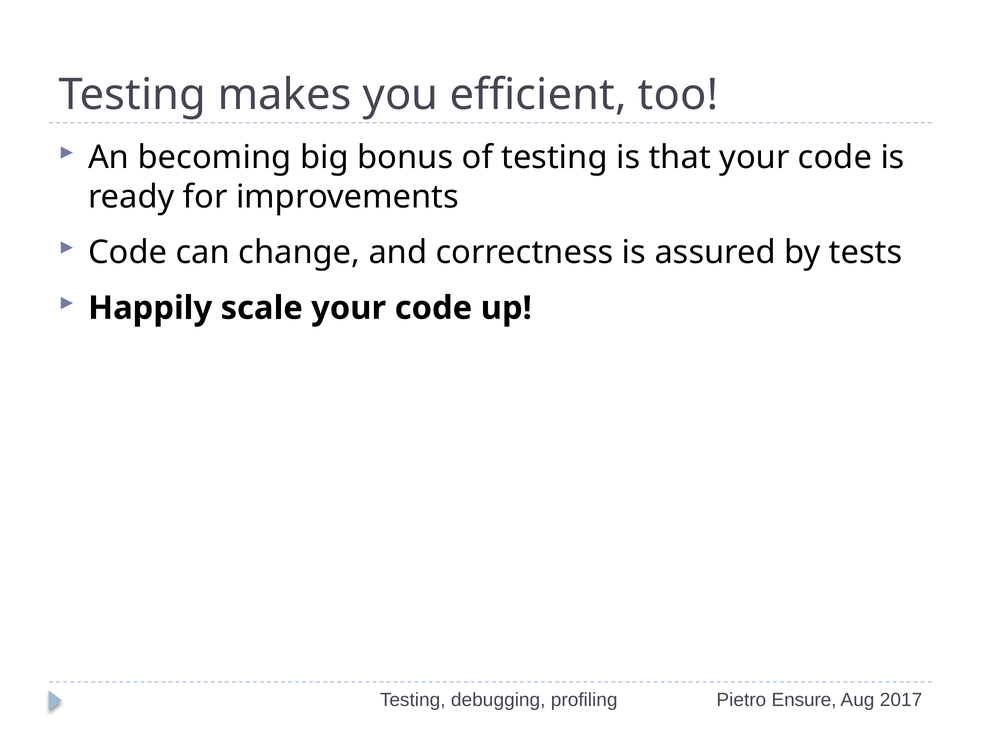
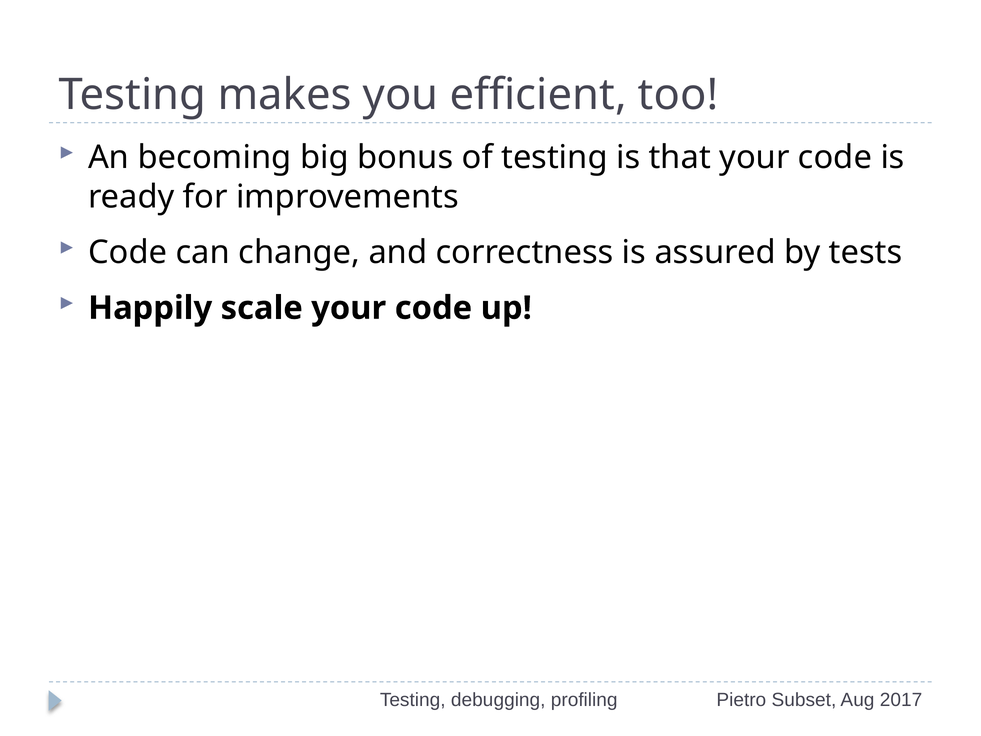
Ensure: Ensure -> Subset (804, 700)
